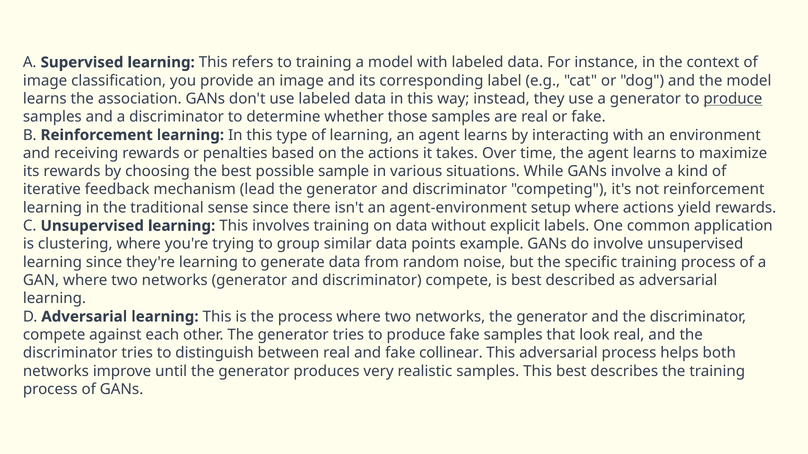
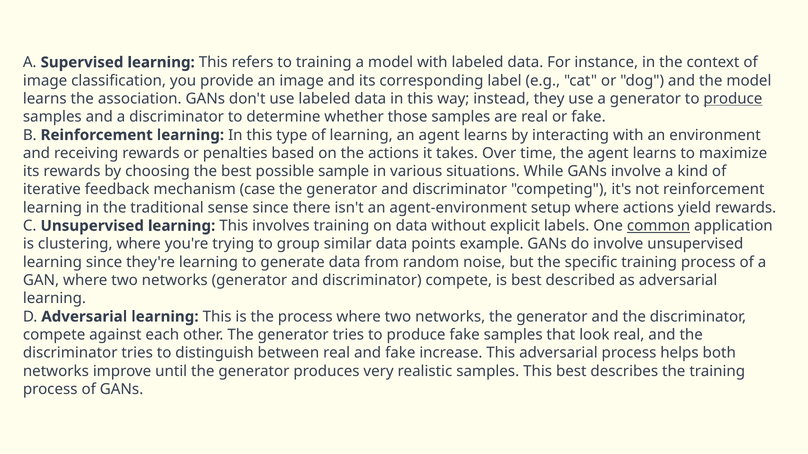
lead: lead -> case (257, 190)
common underline: none -> present (659, 226)
collinear: collinear -> increase (451, 353)
